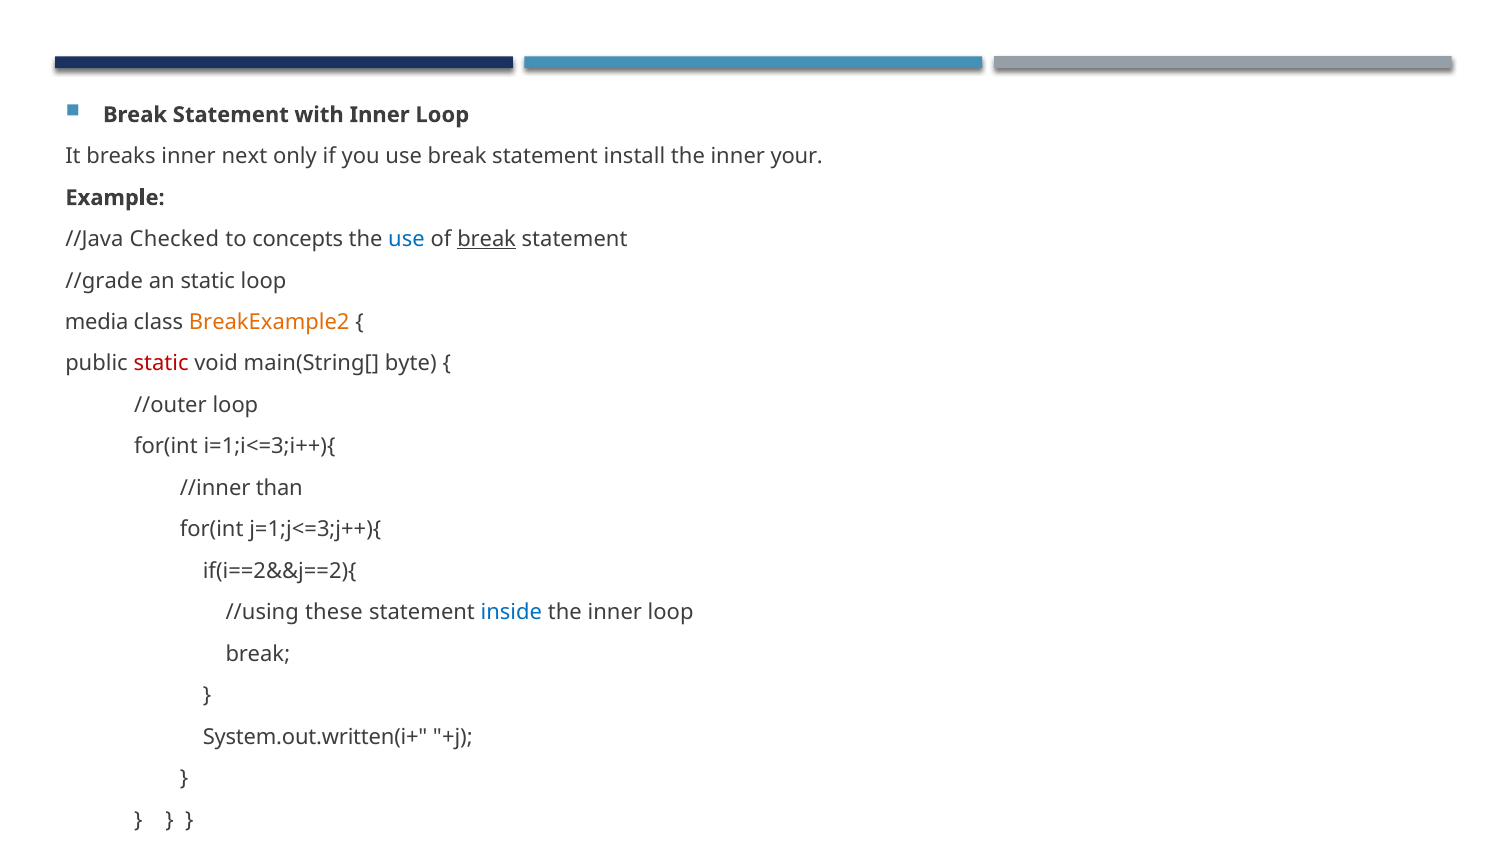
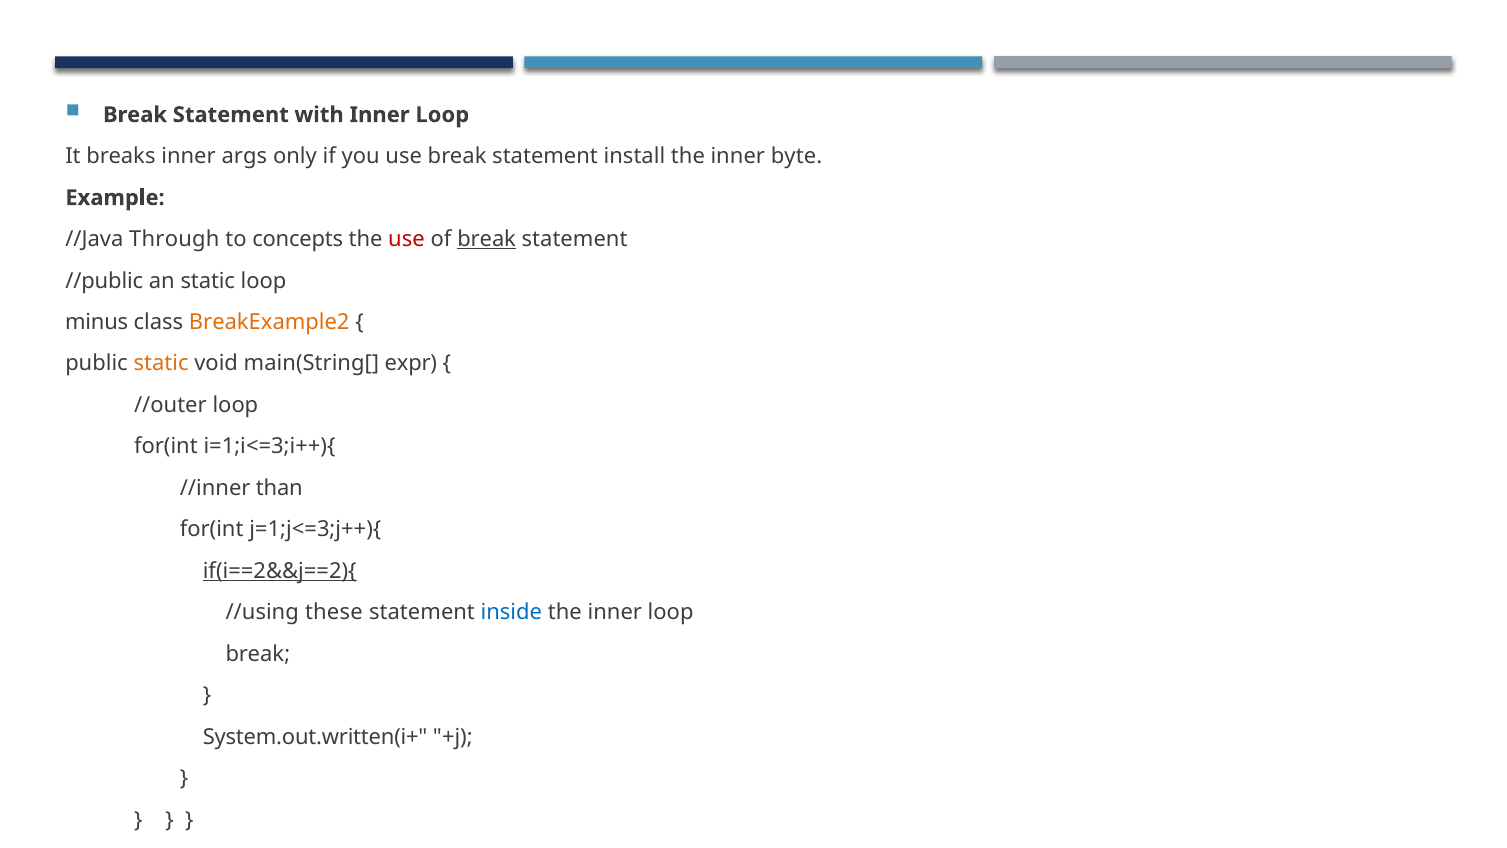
next: next -> args (244, 156)
your: your -> byte (797, 156)
Checked: Checked -> Through (174, 239)
use colour: blue -> red (407, 239)
//grade: //grade -> //public (104, 281)
media: media -> minus (97, 322)
static colour: red -> orange (161, 364)
byte: byte -> expr (411, 364)
if(i==2&&j==2){ underline: none -> present (280, 571)
